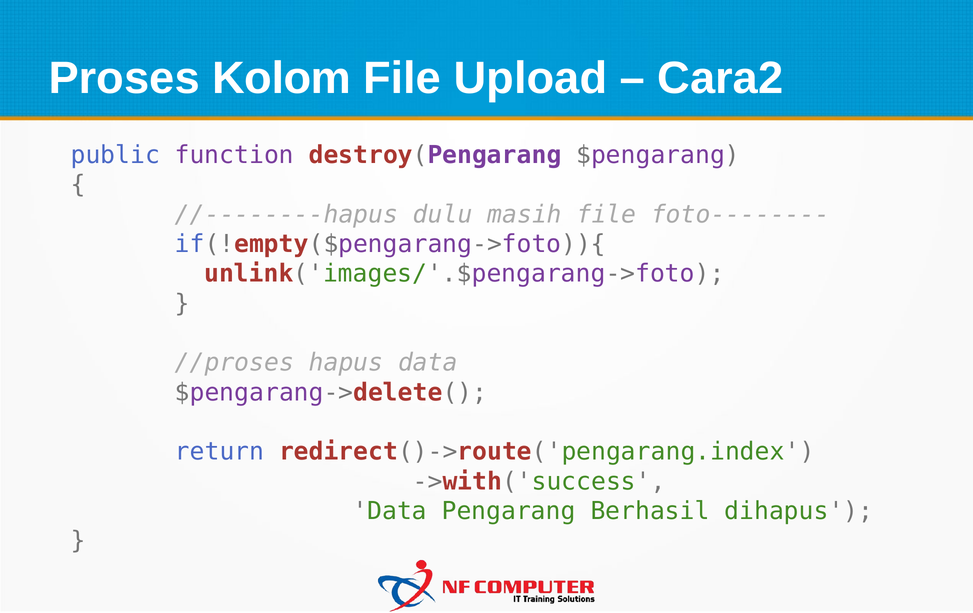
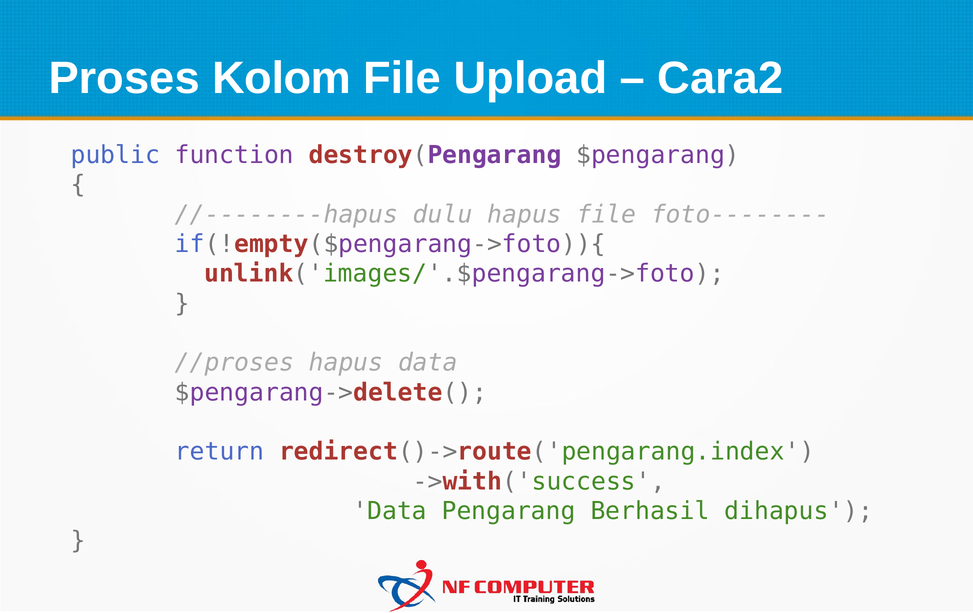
dulu masih: masih -> hapus (525, 215)
